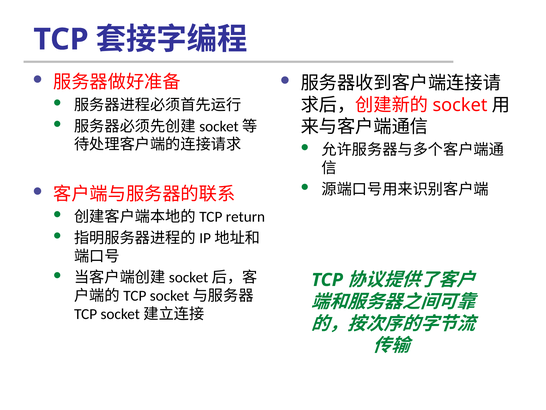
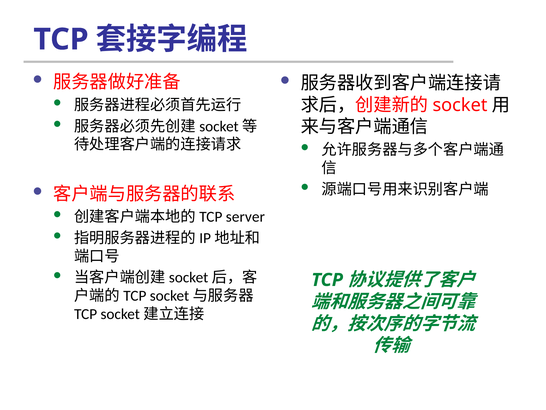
return: return -> server (245, 217)
